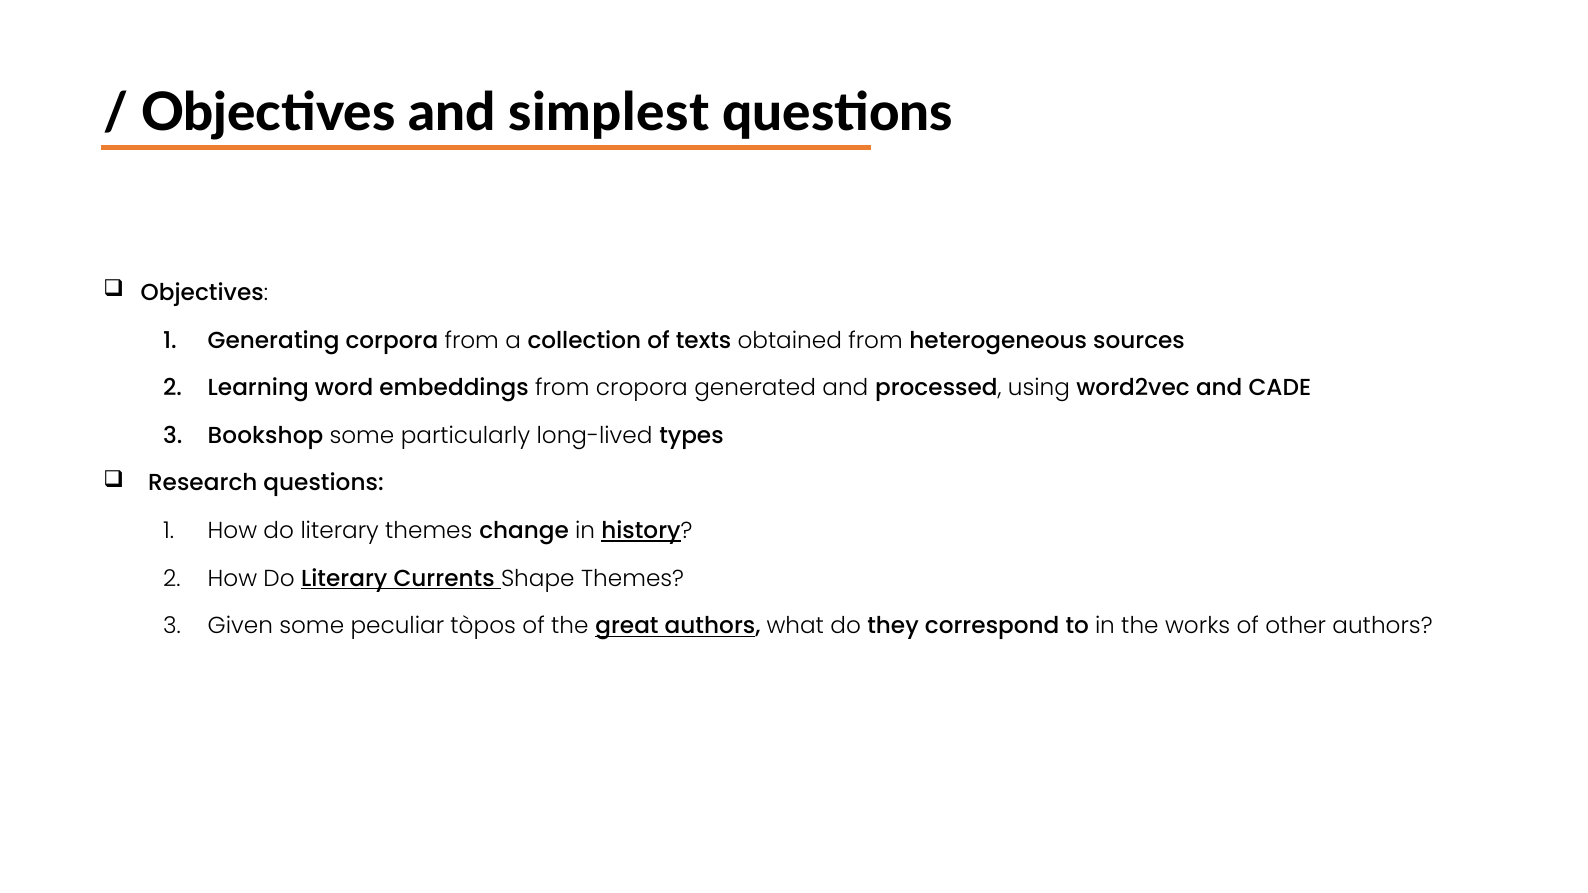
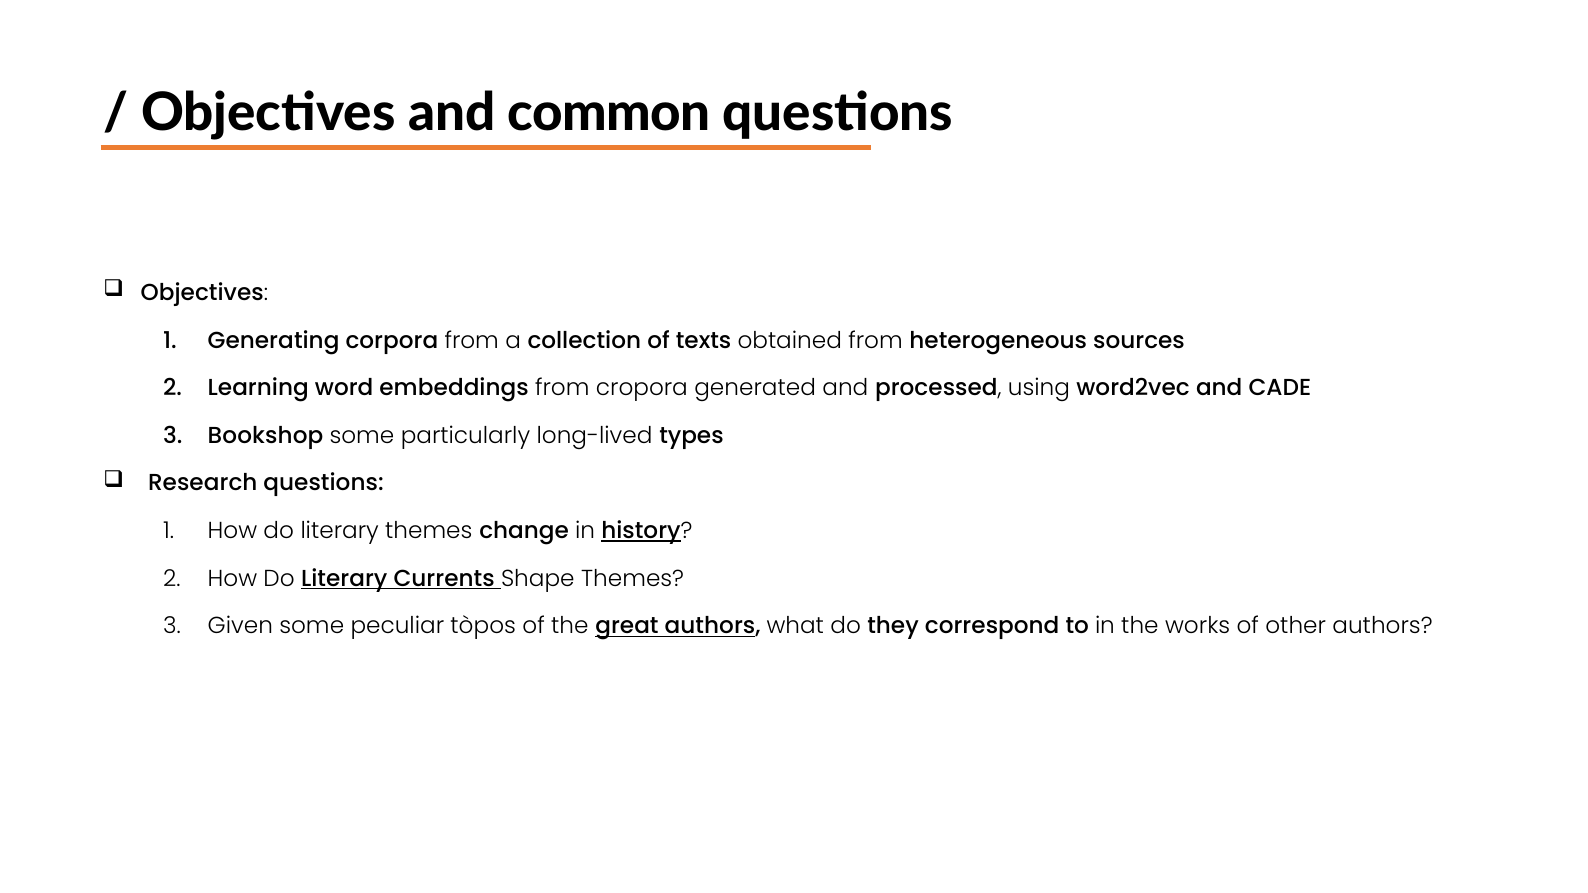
simplest: simplest -> common (609, 113)
